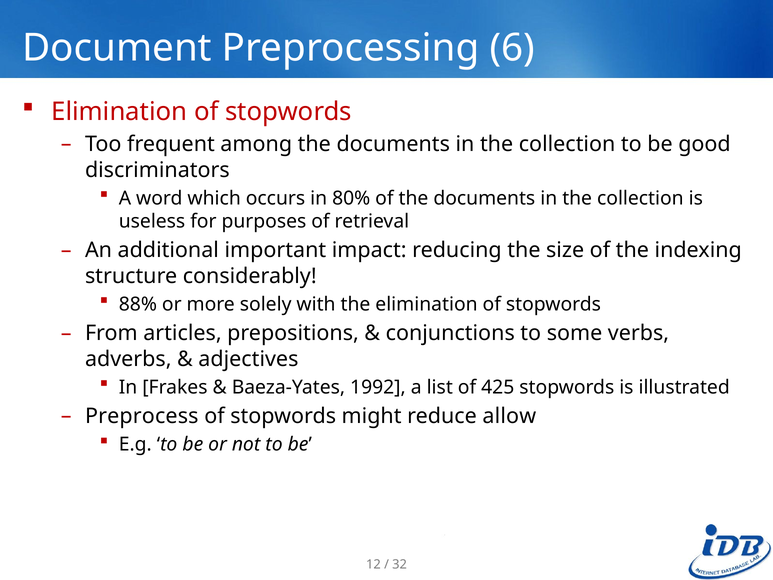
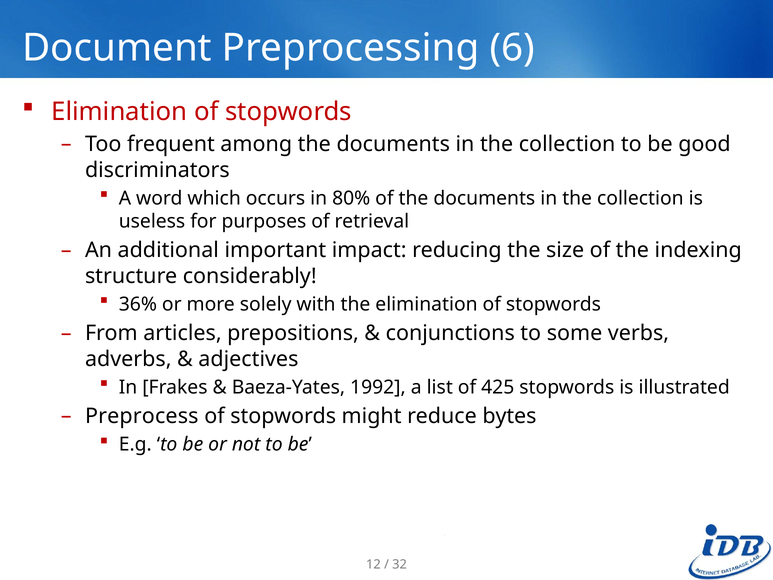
88%: 88% -> 36% (138, 304)
allow: allow -> bytes (509, 416)
